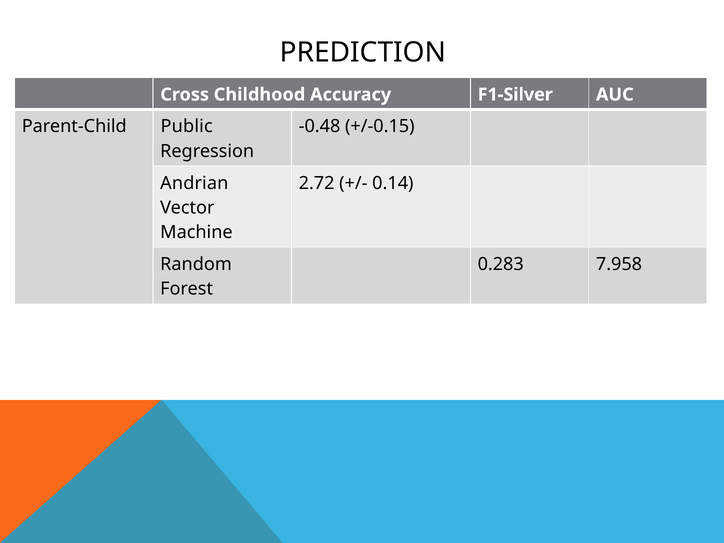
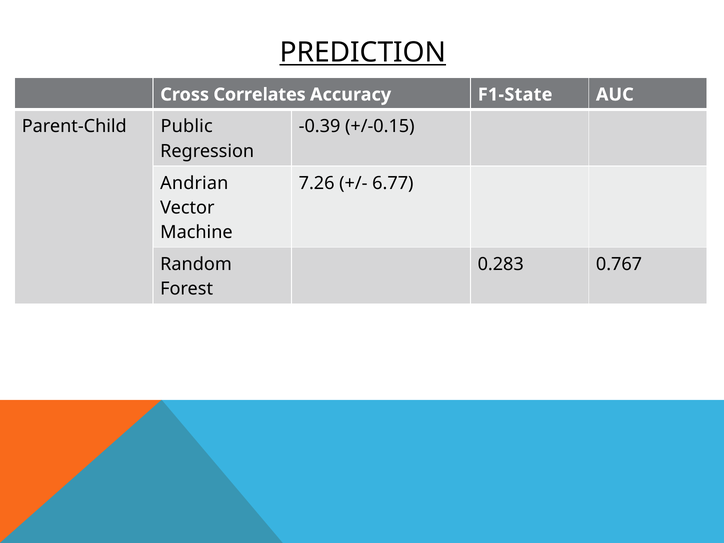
PREDICTION underline: none -> present (363, 53)
Childhood: Childhood -> Correlates (260, 95)
F1-Silver: F1-Silver -> F1-State (515, 95)
-0.48: -0.48 -> -0.39 (320, 127)
2.72: 2.72 -> 7.26 (317, 183)
0.14: 0.14 -> 6.77 (393, 183)
7.958: 7.958 -> 0.767 (619, 264)
